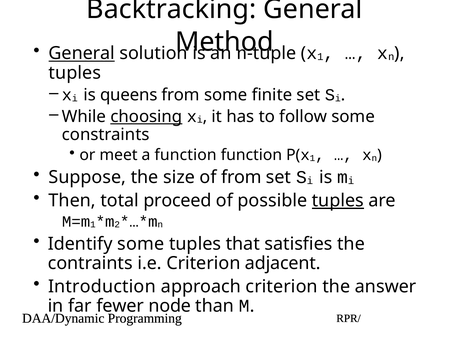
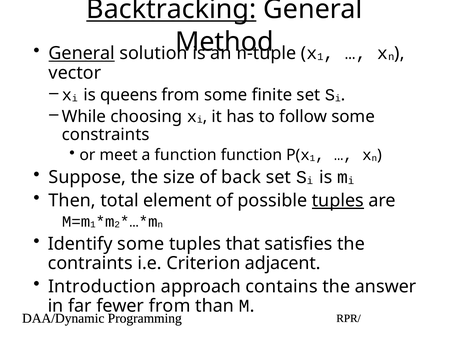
Backtracking underline: none -> present (171, 9)
tuples: tuples -> vector (75, 73)
choosing underline: present -> none (146, 116)
of from: from -> back (241, 177)
proceed: proceed -> element (177, 200)
approach criterion: criterion -> contains (282, 286)
fewer node: node -> from (170, 306)
